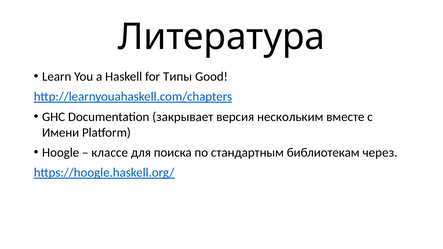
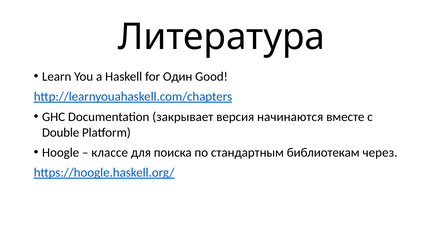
Типы: Типы -> Один (178, 77)
нескольким: нескольким -> начинаются (290, 117)
Имени: Имени -> Double (61, 133)
